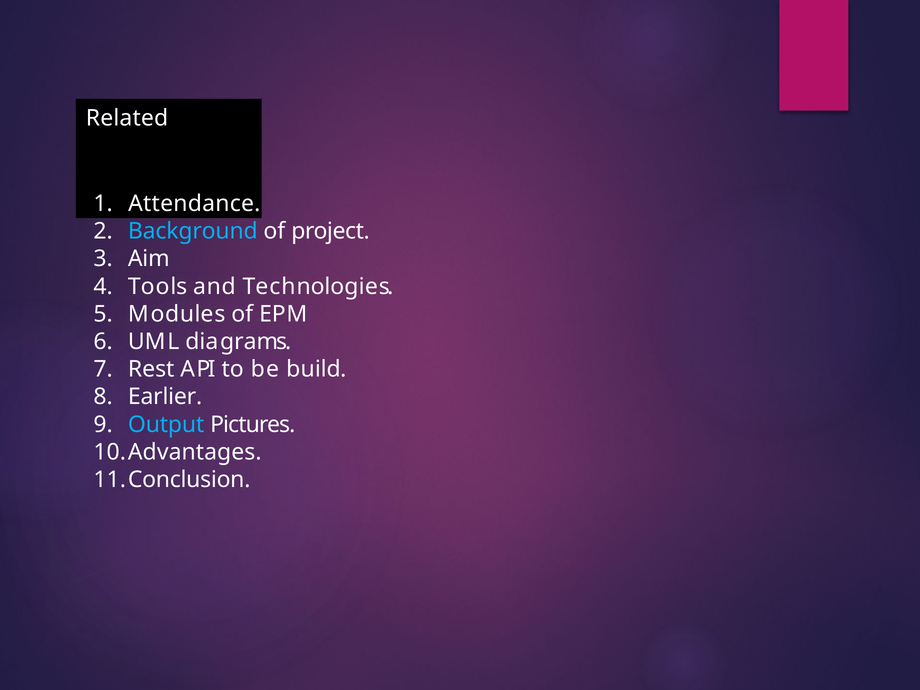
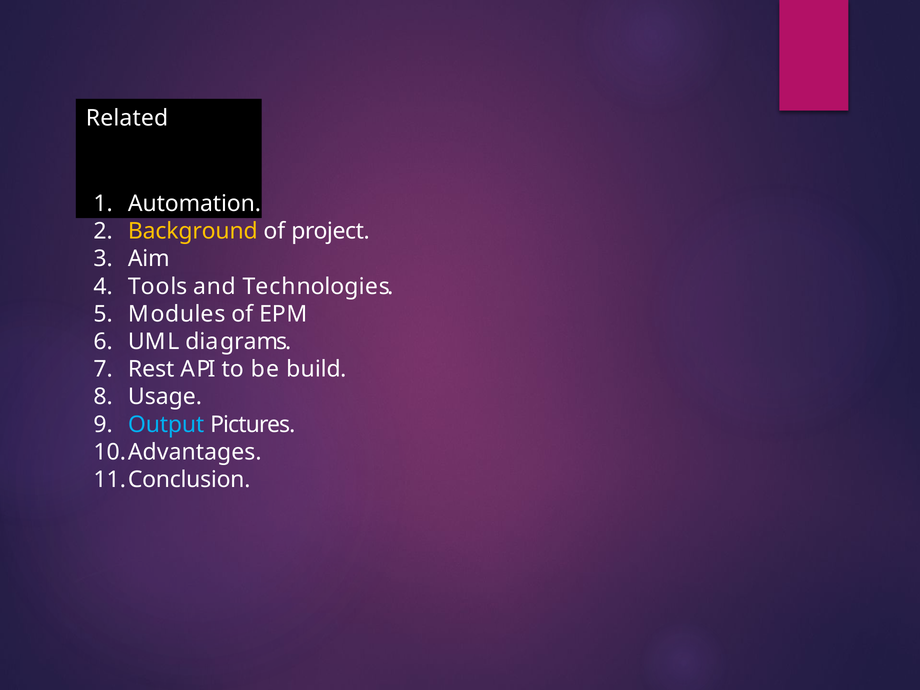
Attendance: Attendance -> Automation (194, 204)
Background colour: light blue -> yellow (193, 231)
Earlier: Earlier -> Usage (165, 397)
